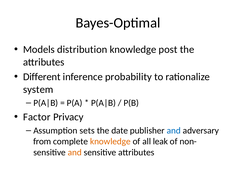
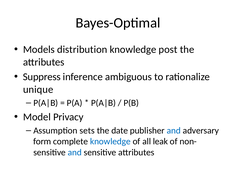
Different: Different -> Suppress (42, 77)
probability: probability -> ambiguous (128, 77)
system: system -> unique (38, 89)
Factor: Factor -> Model (37, 117)
from: from -> form (42, 141)
knowledge colour: orange -> blue (110, 141)
and colour: orange -> blue (75, 152)
